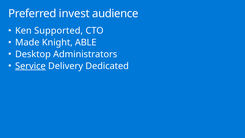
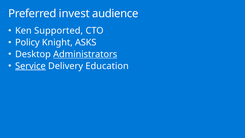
Made: Made -> Policy (27, 42)
ABLE: ABLE -> ASKS (86, 42)
Administrators underline: none -> present (85, 54)
Dedicated: Dedicated -> Education (107, 66)
